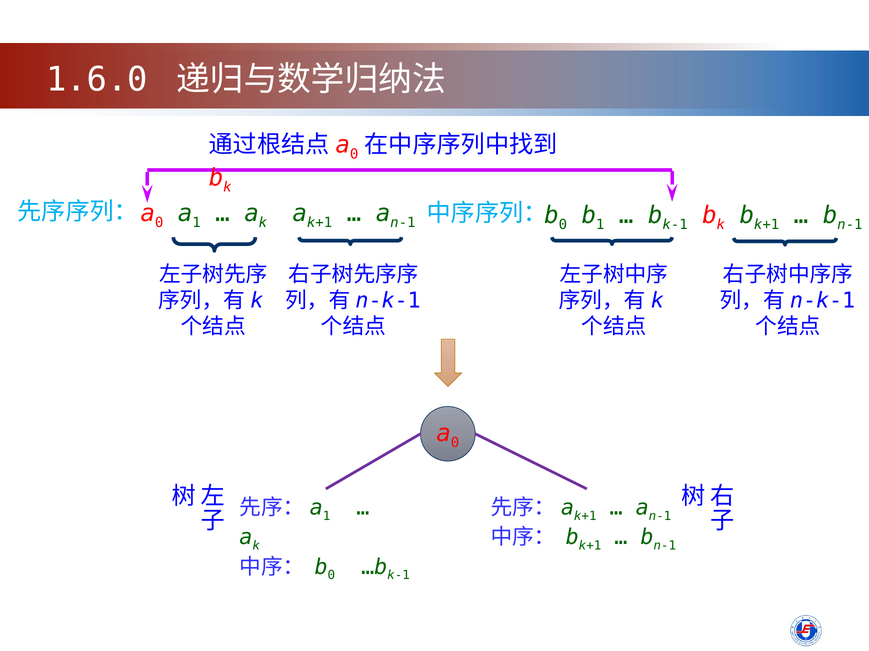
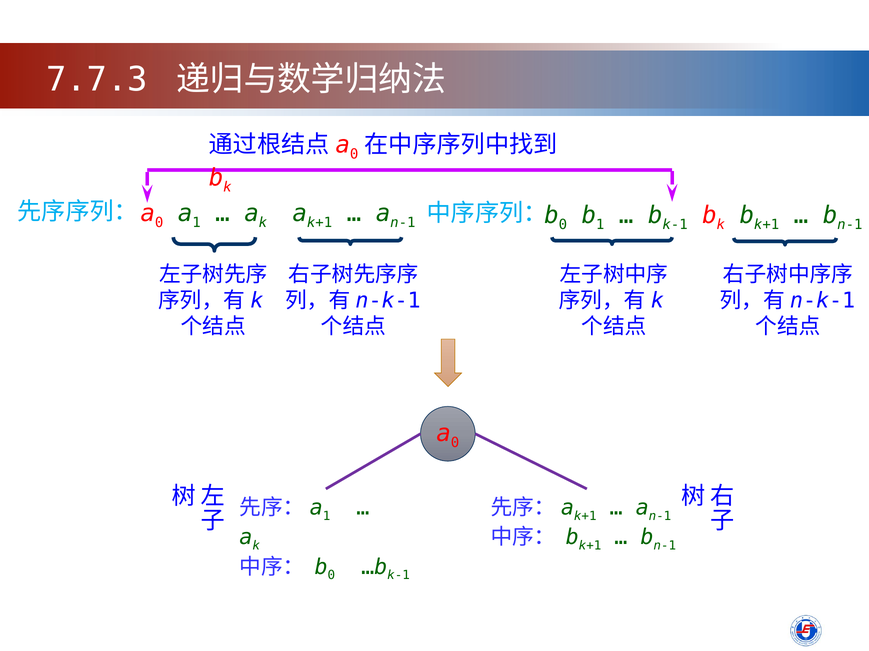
1.6.0: 1.6.0 -> 7.7.3 (97, 80)
